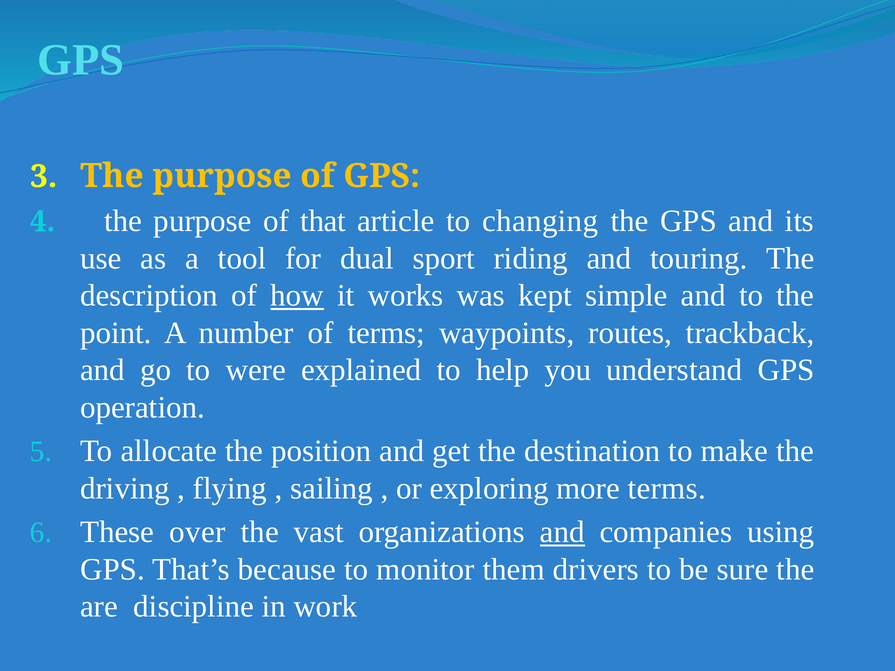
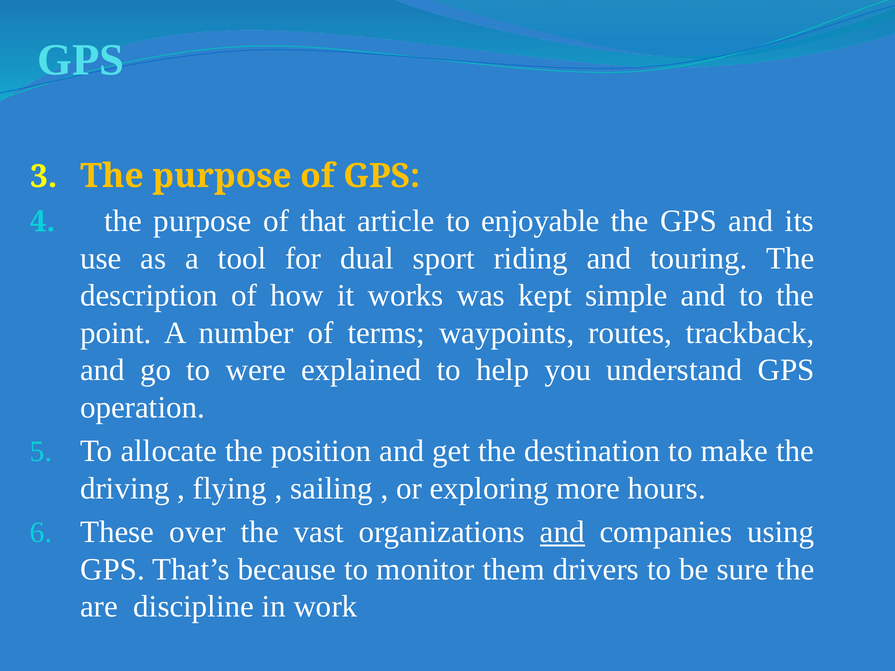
changing: changing -> enjoyable (540, 221)
how underline: present -> none (297, 296)
more terms: terms -> hours (667, 489)
